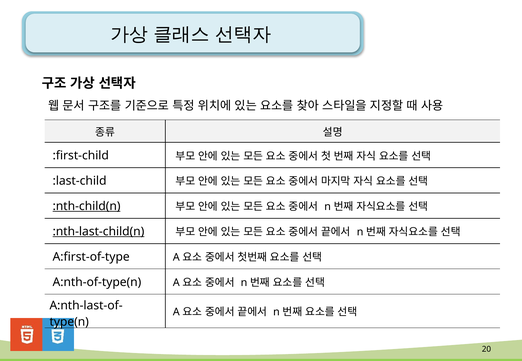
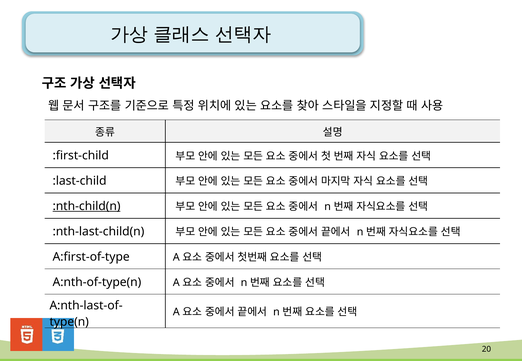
:nth-last-child(n underline: present -> none (98, 232)
